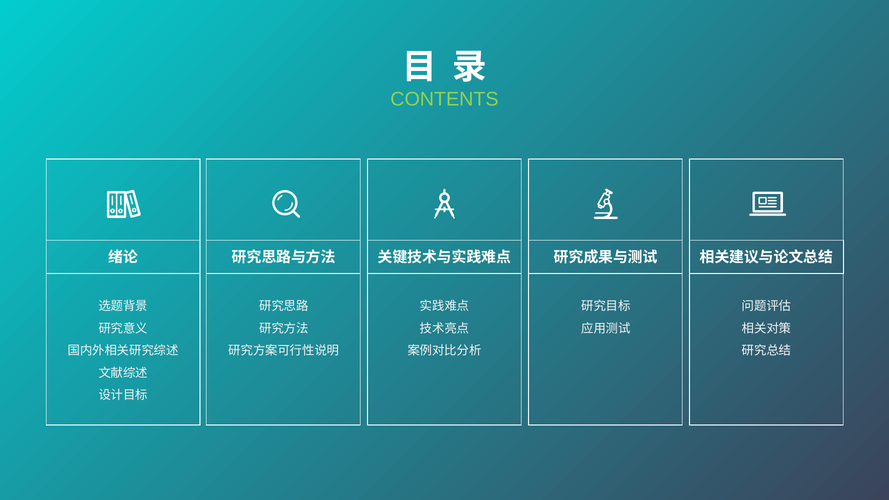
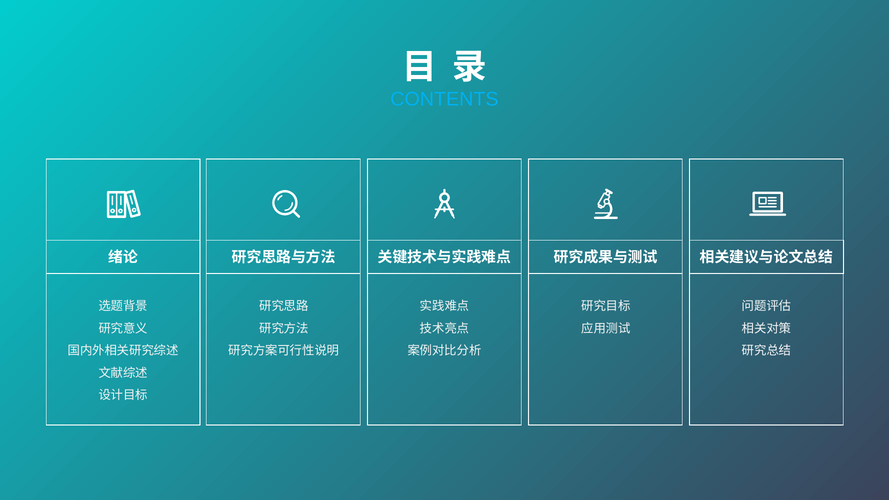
CONTENTS colour: light green -> light blue (444, 99)
